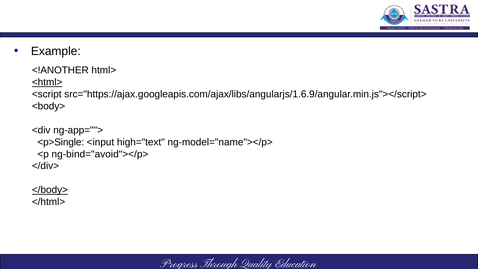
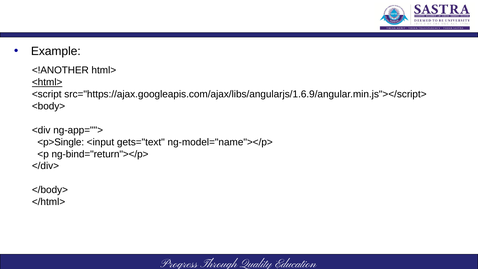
high="text: high="text -> gets="text (141, 142)
ng-bind="avoid"></p>: ng-bind="avoid"></p> -> ng-bind="return"></p> (100, 154)
</body> underline: present -> none (50, 190)
